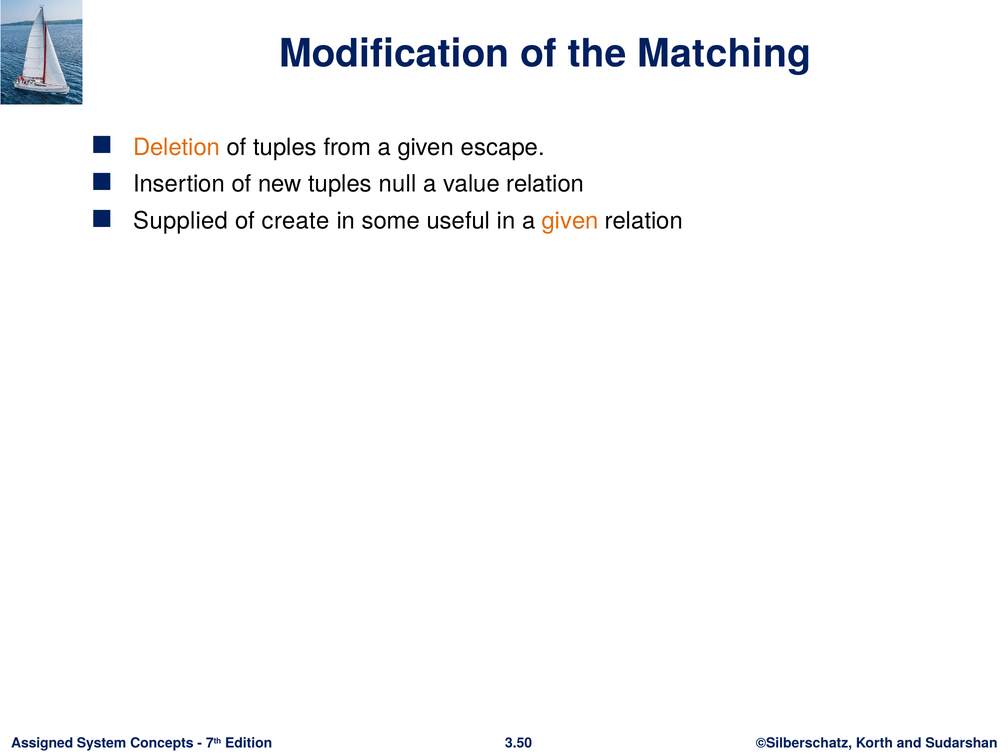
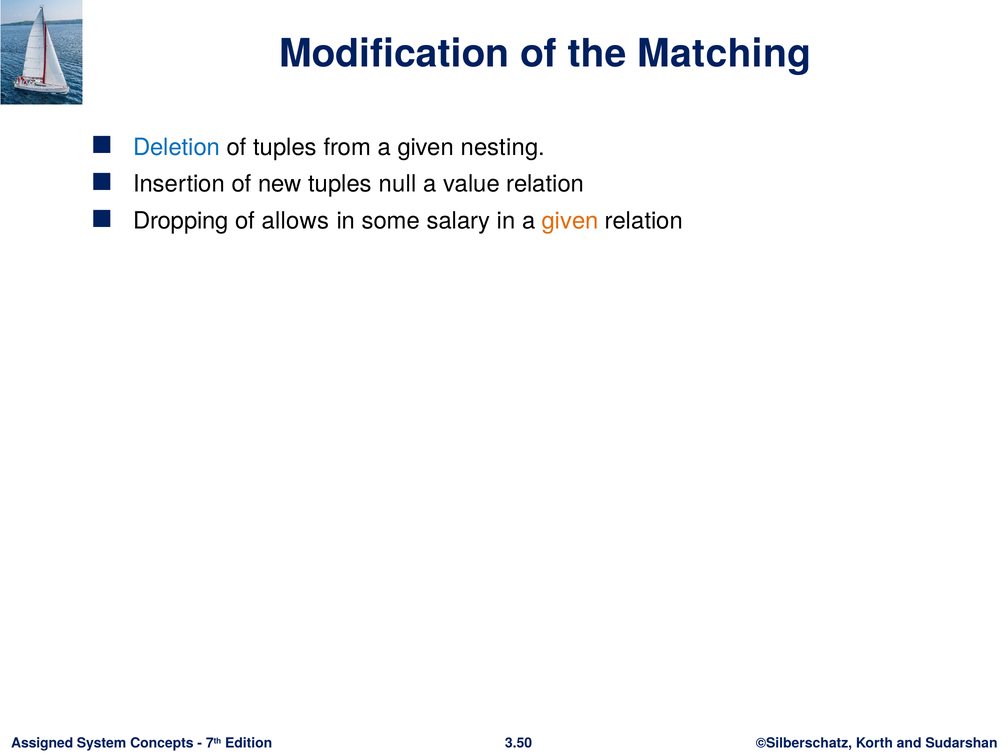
Deletion colour: orange -> blue (177, 147)
escape: escape -> nesting (503, 147)
Supplied: Supplied -> Dropping (181, 221)
create: create -> allows (296, 221)
useful: useful -> salary (458, 221)
